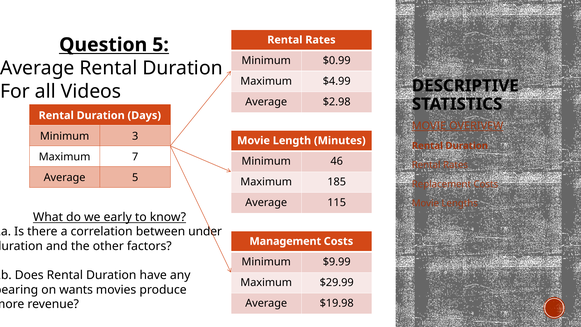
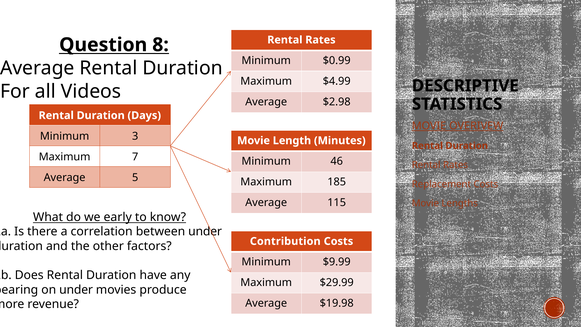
Question 5: 5 -> 8 (161, 45)
Management: Management -> Contribution (285, 241)
on wants: wants -> under (76, 290)
